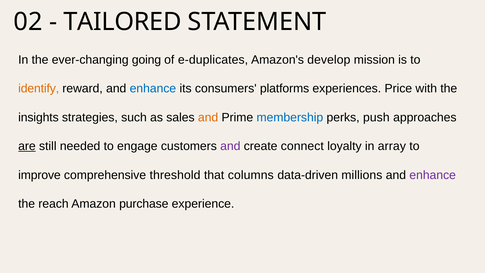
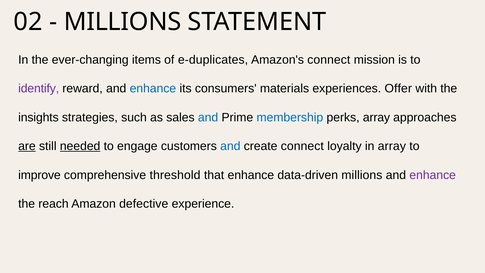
TAILORED: TAILORED -> MILLIONS (122, 22)
going: going -> items (146, 60)
Amazon's develop: develop -> connect (329, 60)
identify colour: orange -> purple (39, 89)
platforms: platforms -> materials (285, 89)
Price: Price -> Offer (398, 89)
and colour: orange -> blue (208, 117)
perks push: push -> array (376, 117)
needed underline: none -> present (80, 146)
and colour: purple -> blue (230, 146)
that columns: columns -> enhance (251, 175)
purchase: purchase -> defective (144, 204)
